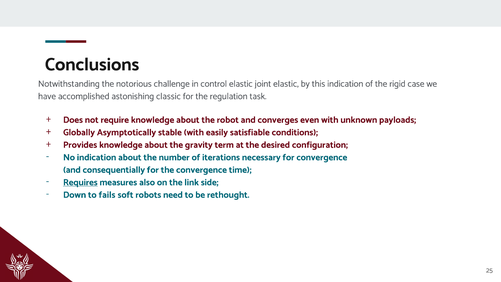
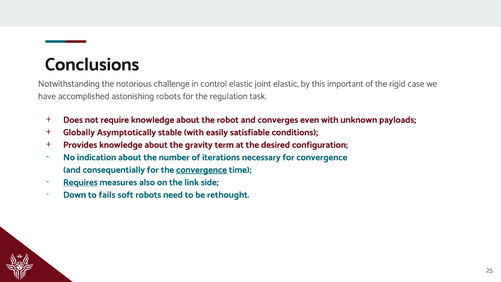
this indication: indication -> important (345, 84)
astonishing classic: classic -> robots (168, 96)
convergence underline: none -> present (202, 170)
